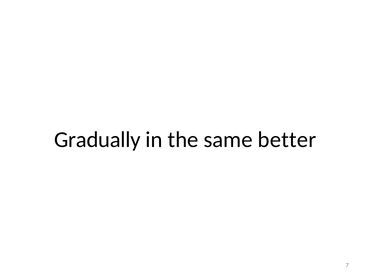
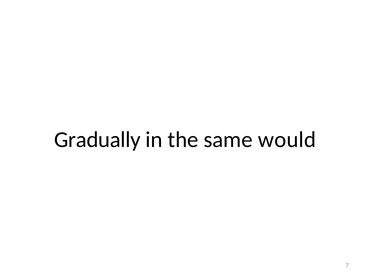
better: better -> would (287, 140)
